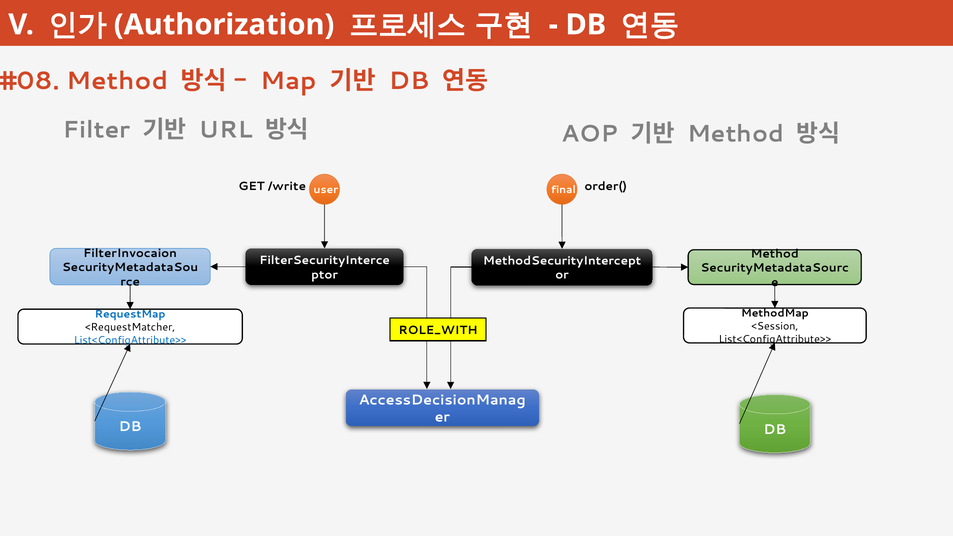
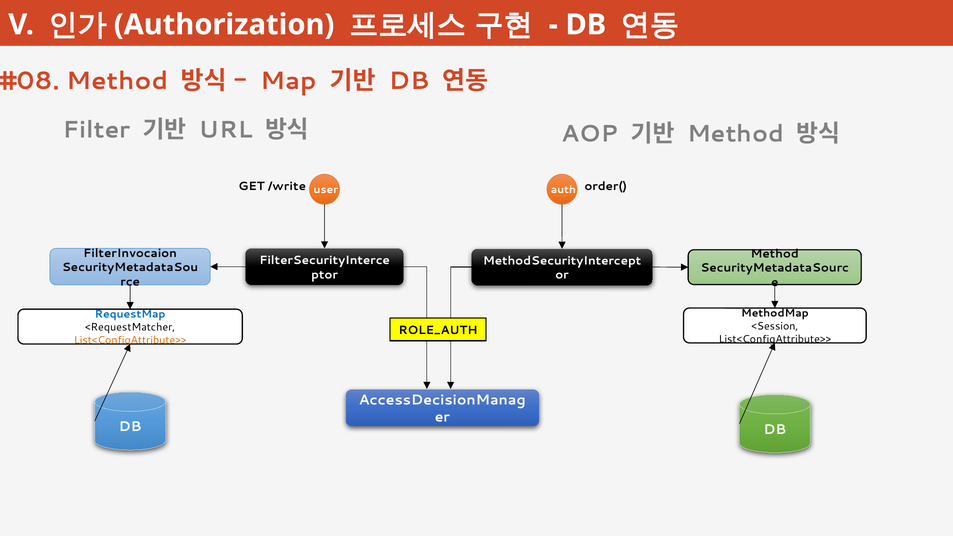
final: final -> auth (563, 190)
ROLE_WITH: ROLE_WITH -> ROLE_AUTH (438, 330)
List<ConfigAttribute>> colour: blue -> orange (130, 340)
